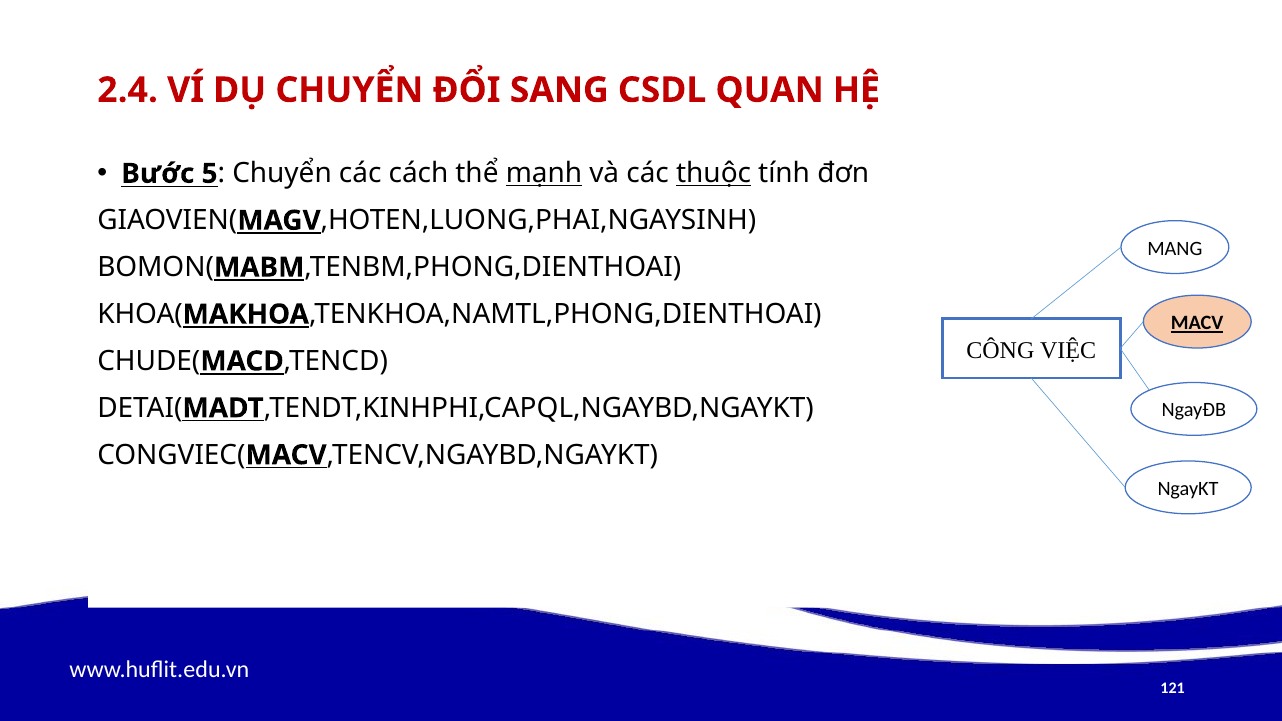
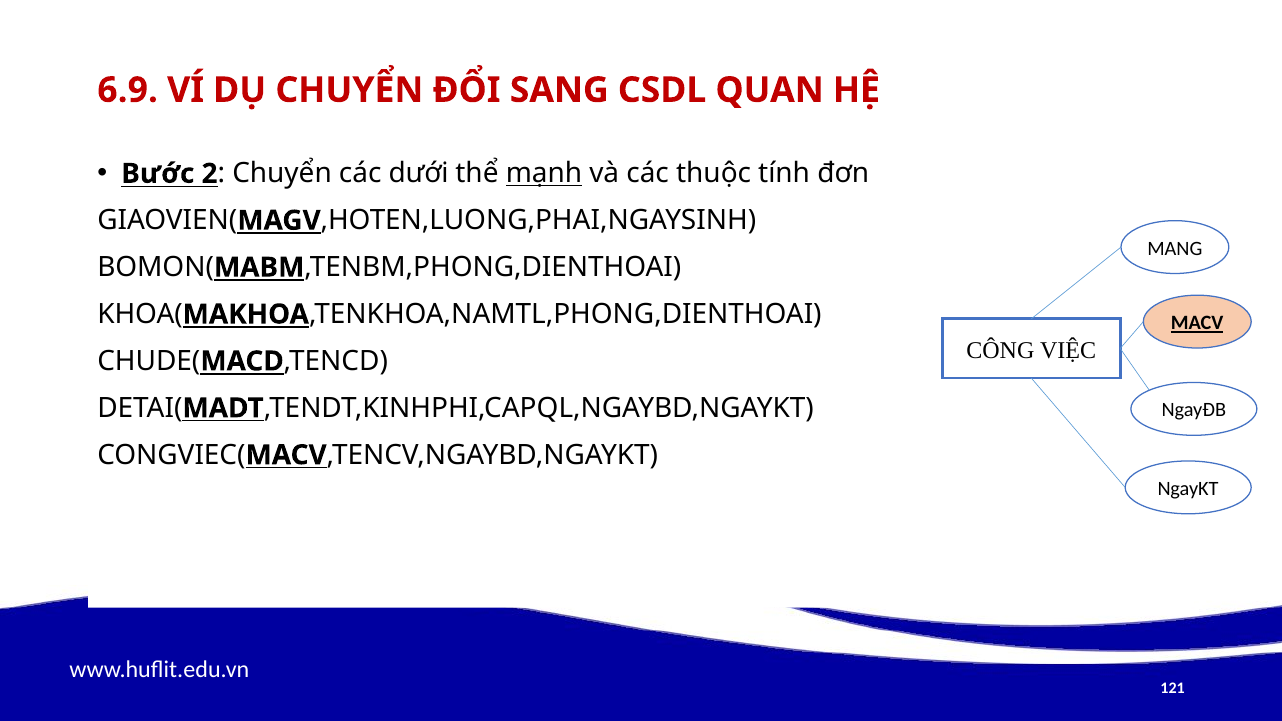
2.4: 2.4 -> 6.9 (128, 90)
5: 5 -> 2 (210, 174)
cách: cách -> dưới (419, 174)
thuộc underline: present -> none (714, 174)
